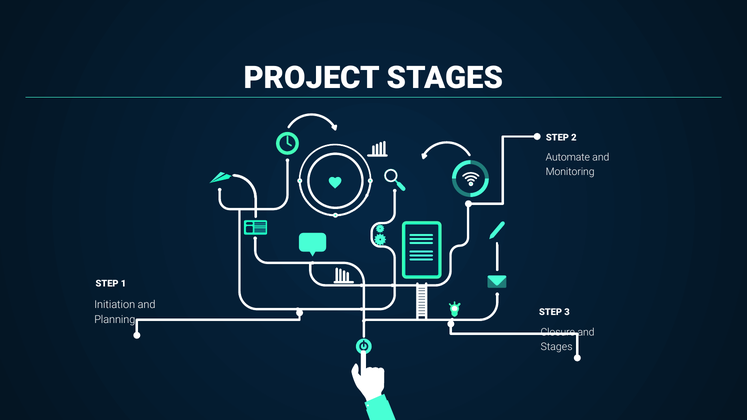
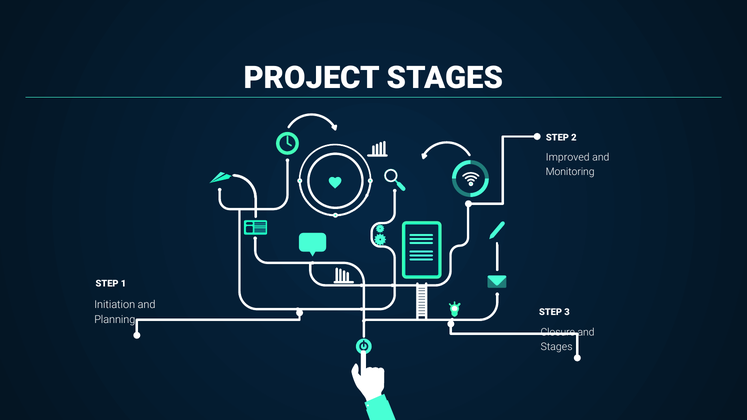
Automate: Automate -> Improved (568, 158)
